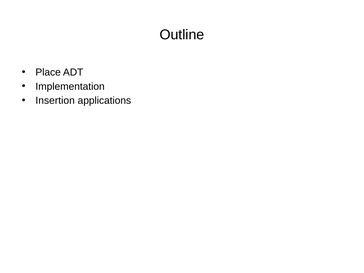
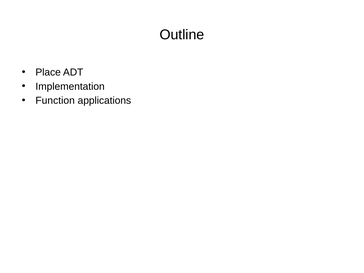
Insertion: Insertion -> Function (55, 101)
